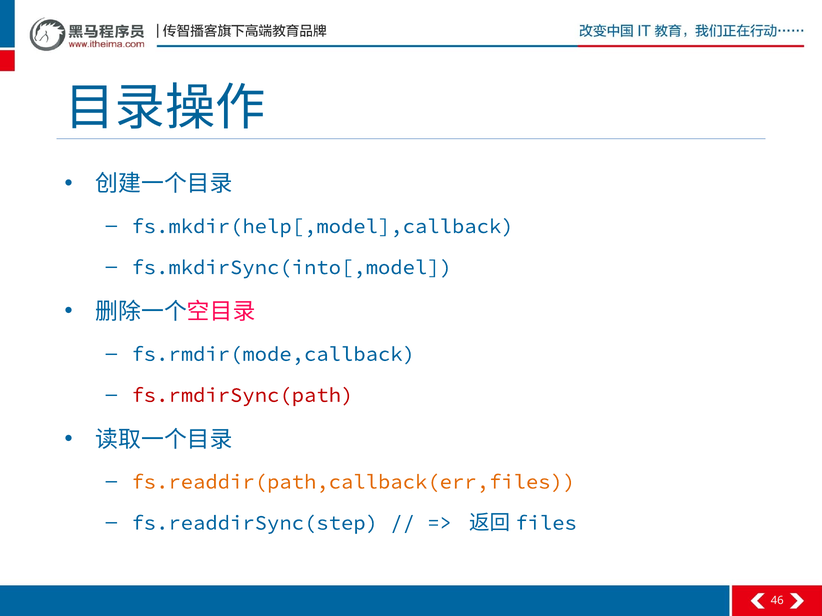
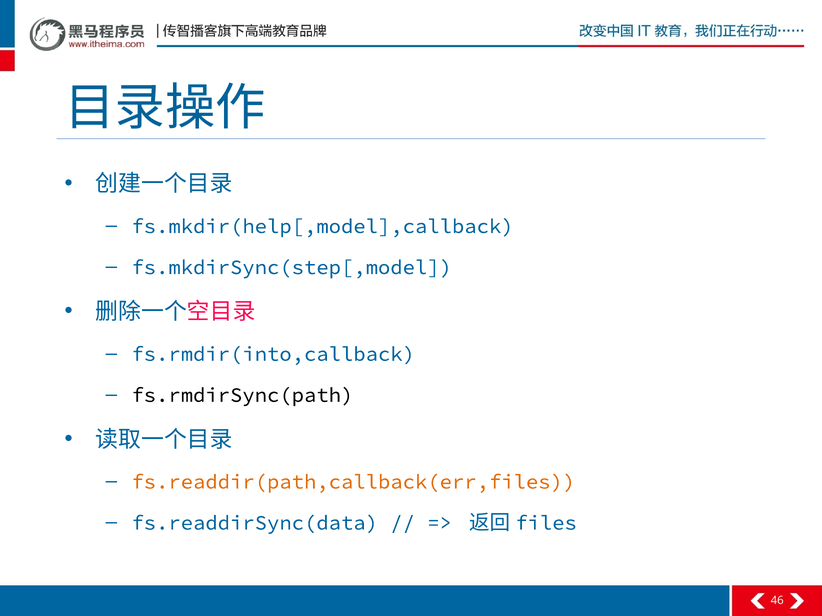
fs.mkdirSync(into[,model: fs.mkdirSync(into[,model -> fs.mkdirSync(step[,model (292, 268)
fs.rmdir(mode,callback: fs.rmdir(mode,callback -> fs.rmdir(into,callback (273, 354)
fs.rmdirSync(path colour: red -> black (242, 395)
fs.readdirSync(step: fs.readdirSync(step -> fs.readdirSync(data (255, 523)
